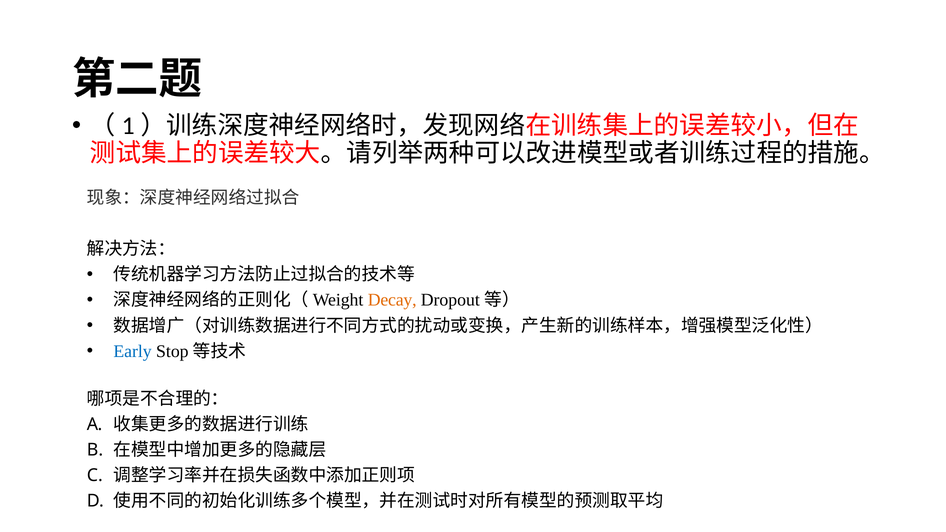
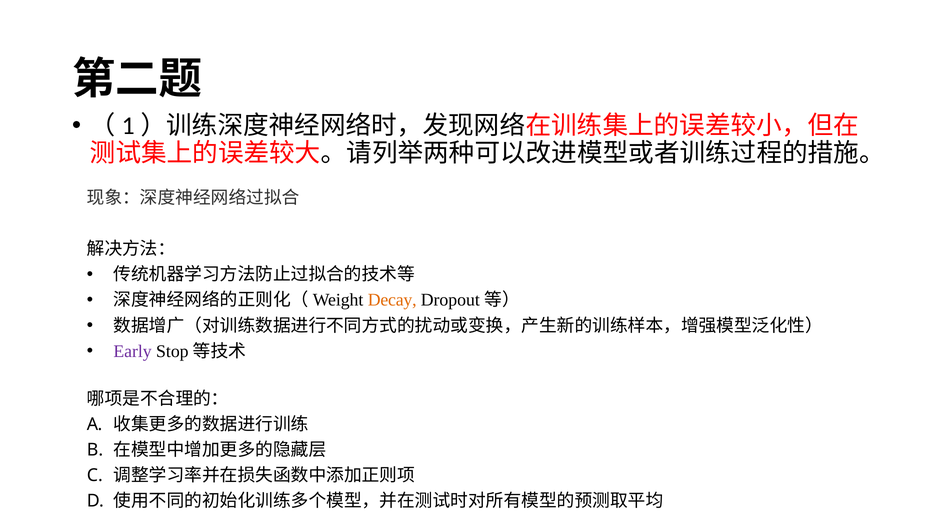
Early colour: blue -> purple (133, 351)
